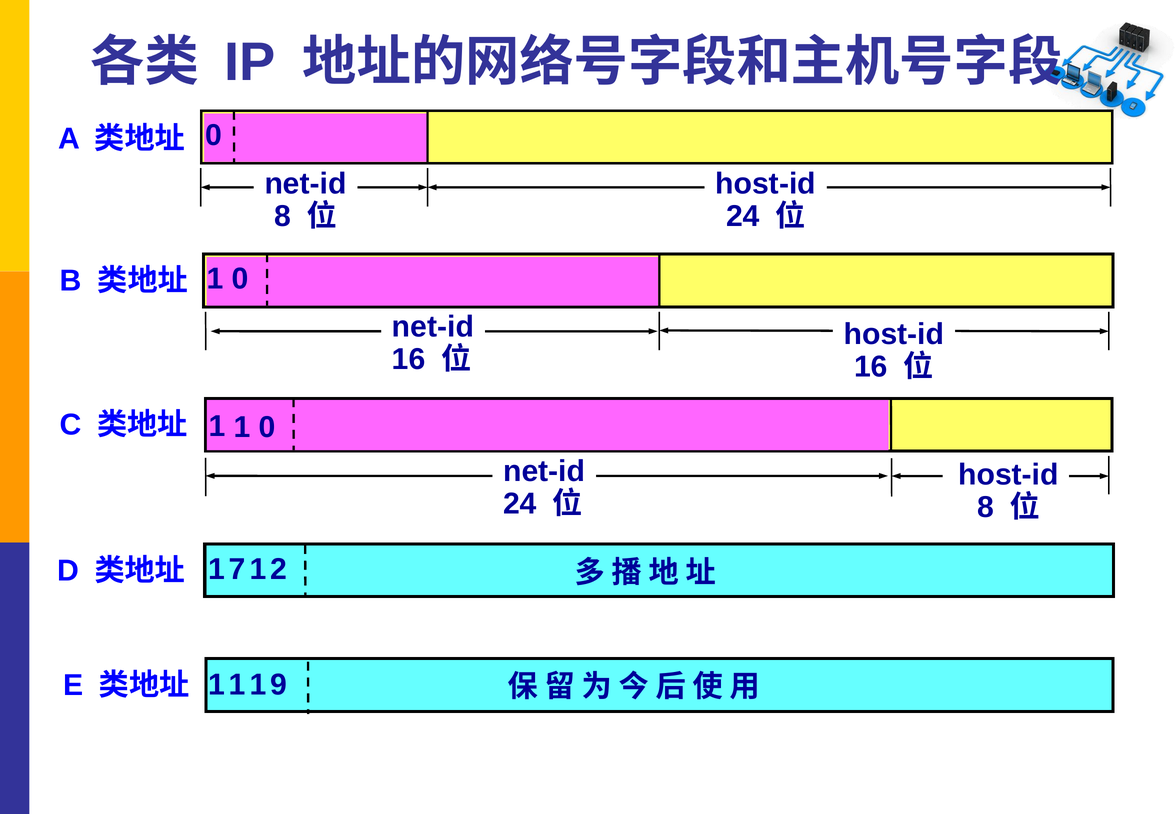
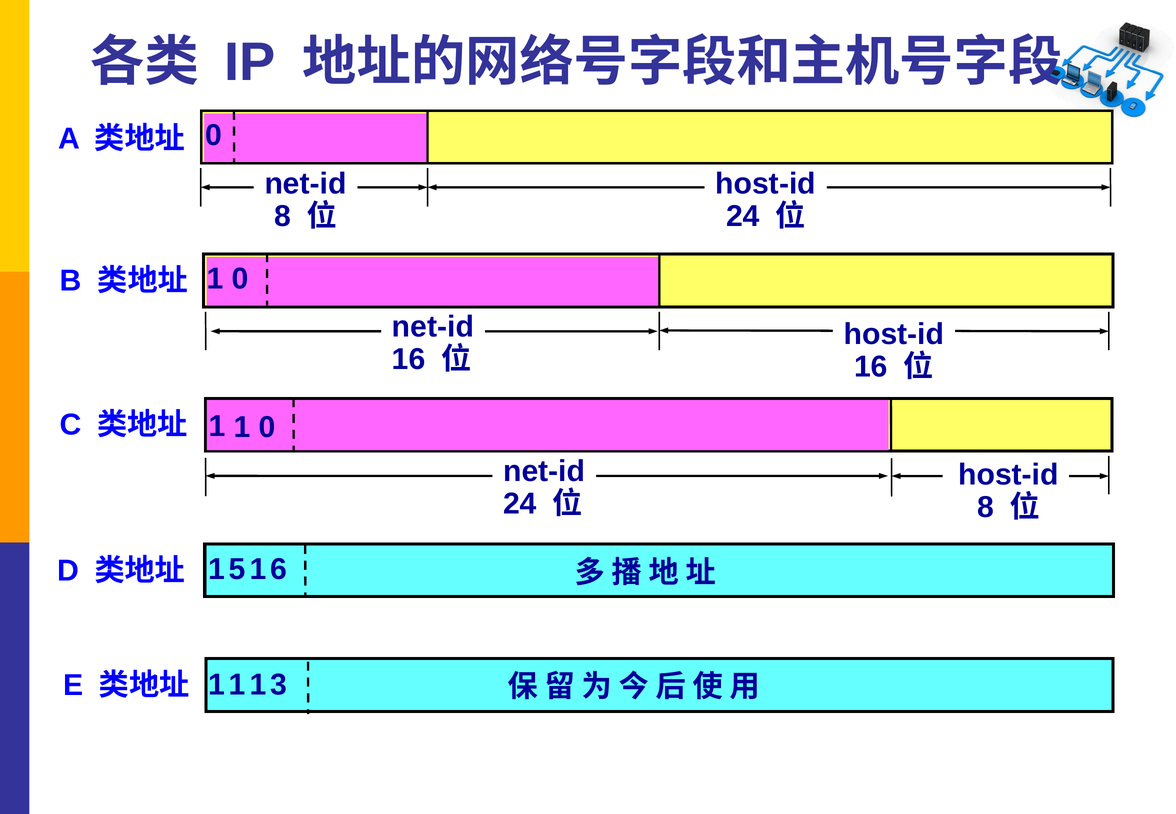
7: 7 -> 5 (237, 569)
2: 2 -> 6 (279, 569)
9: 9 -> 3 (279, 685)
